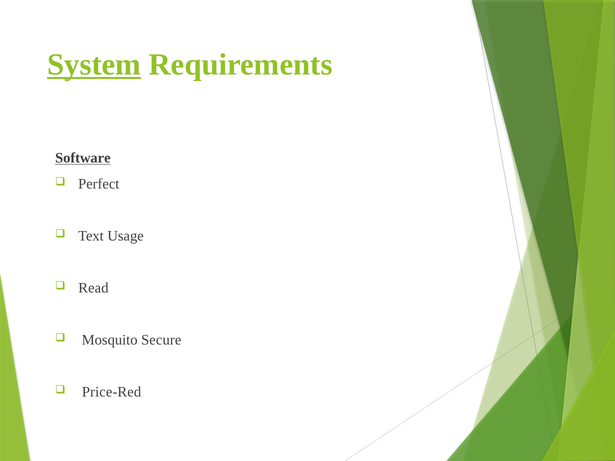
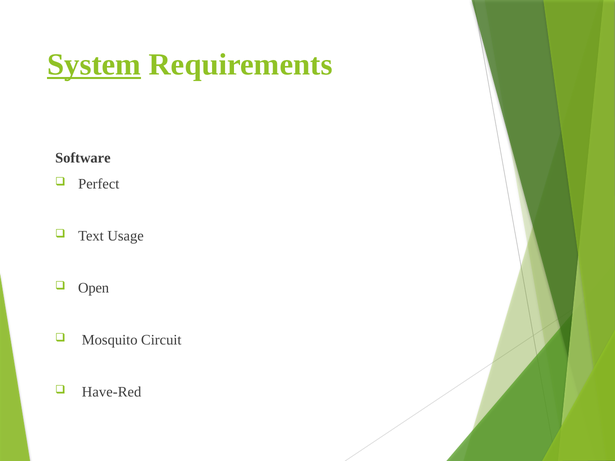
Software underline: present -> none (83, 158)
Read: Read -> Open (94, 288)
Secure: Secure -> Circuit (161, 340)
Price-Red: Price-Red -> Have-Red (112, 392)
